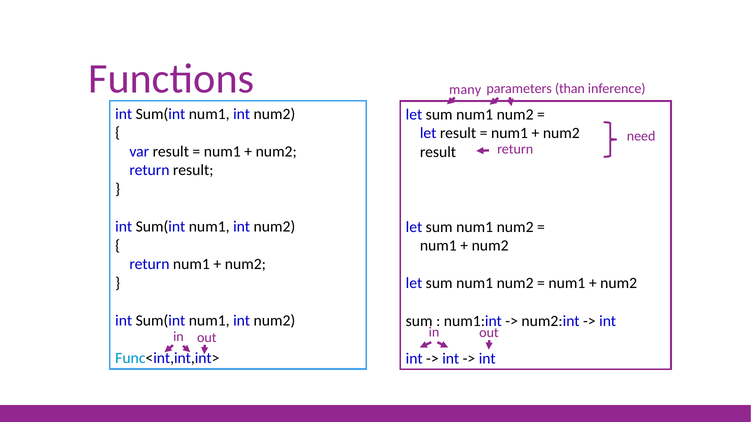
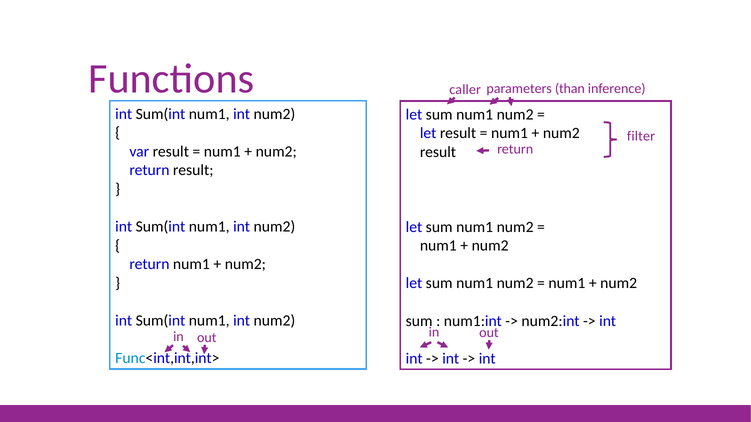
many: many -> caller (465, 90)
need: need -> filter (641, 136)
